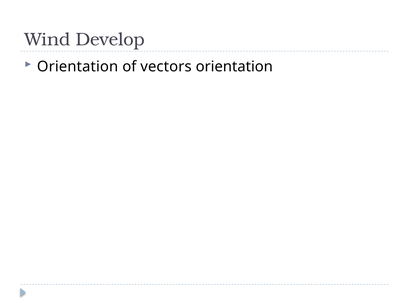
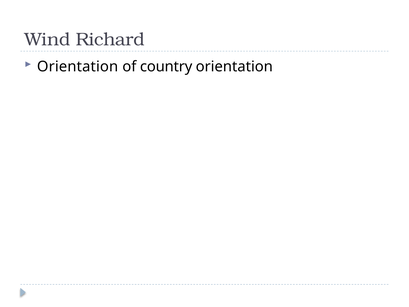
Develop: Develop -> Richard (110, 39)
vectors: vectors -> country (166, 66)
